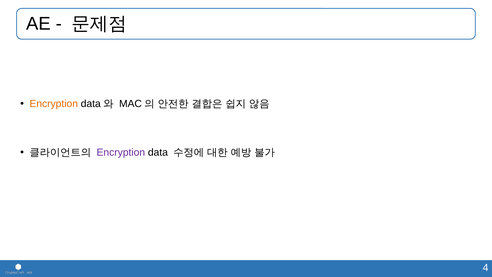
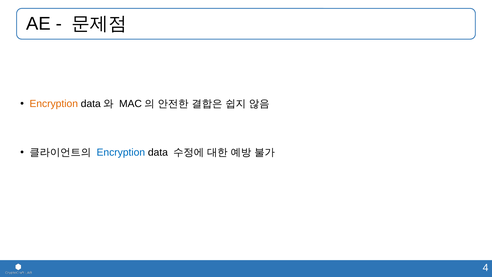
Encryption colour: purple -> blue (121, 152)
